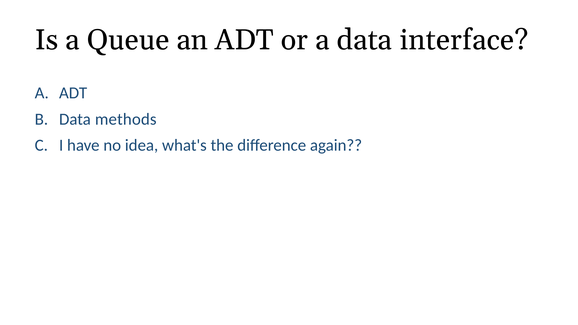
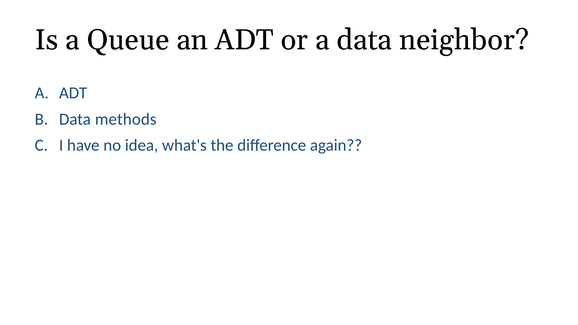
interface: interface -> neighbor (464, 40)
